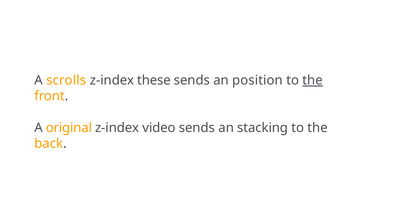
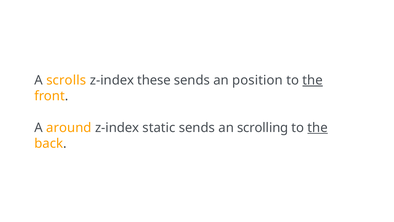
original: original -> around (69, 127)
video: video -> static (159, 127)
stacking: stacking -> scrolling (263, 127)
the underline: none -> present (318, 127)
